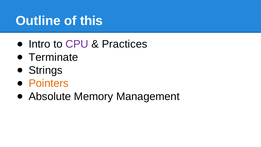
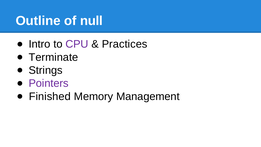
this: this -> null (91, 21)
Pointers colour: orange -> purple (49, 83)
Absolute: Absolute -> Finished (50, 96)
